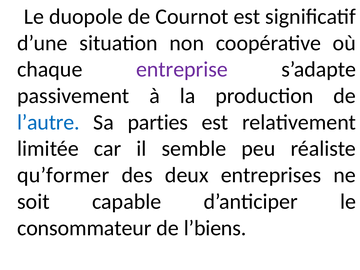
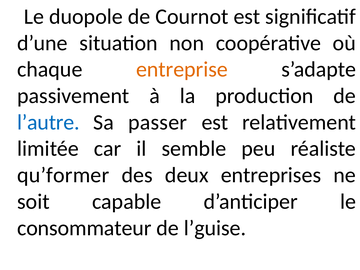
entreprise colour: purple -> orange (182, 69)
parties: parties -> passer (158, 122)
l’biens: l’biens -> l’guise (215, 228)
